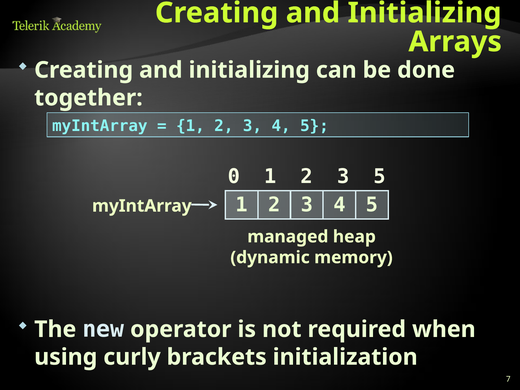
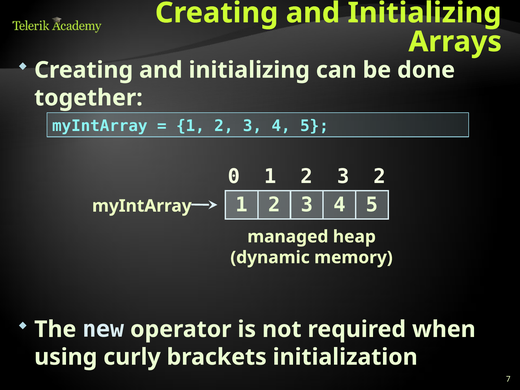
3 5: 5 -> 2 (380, 176)
